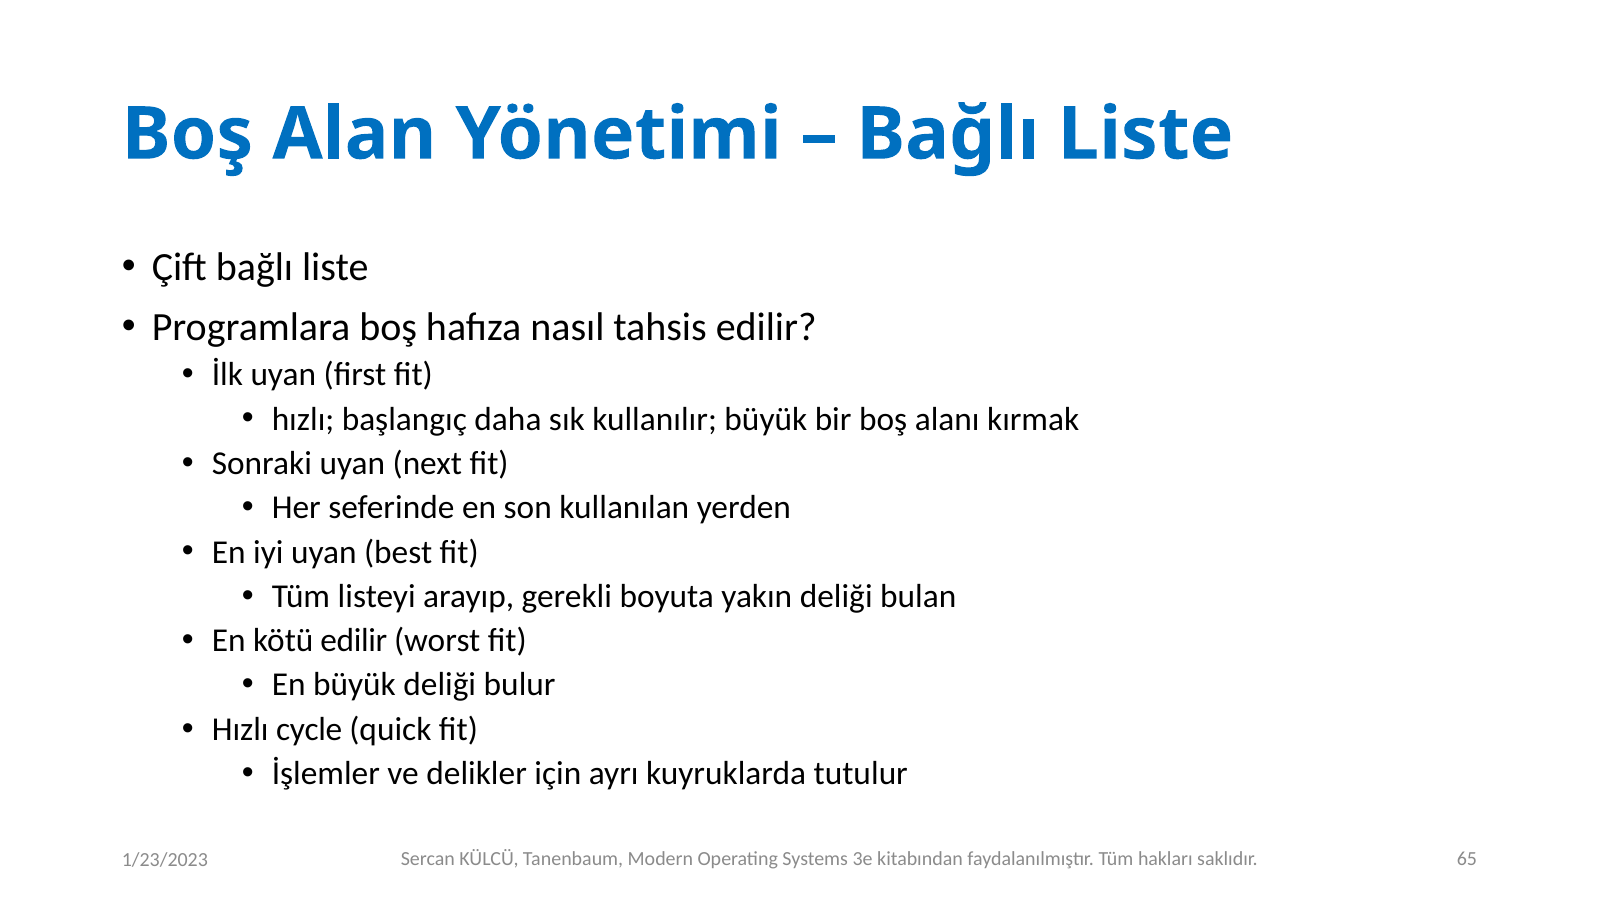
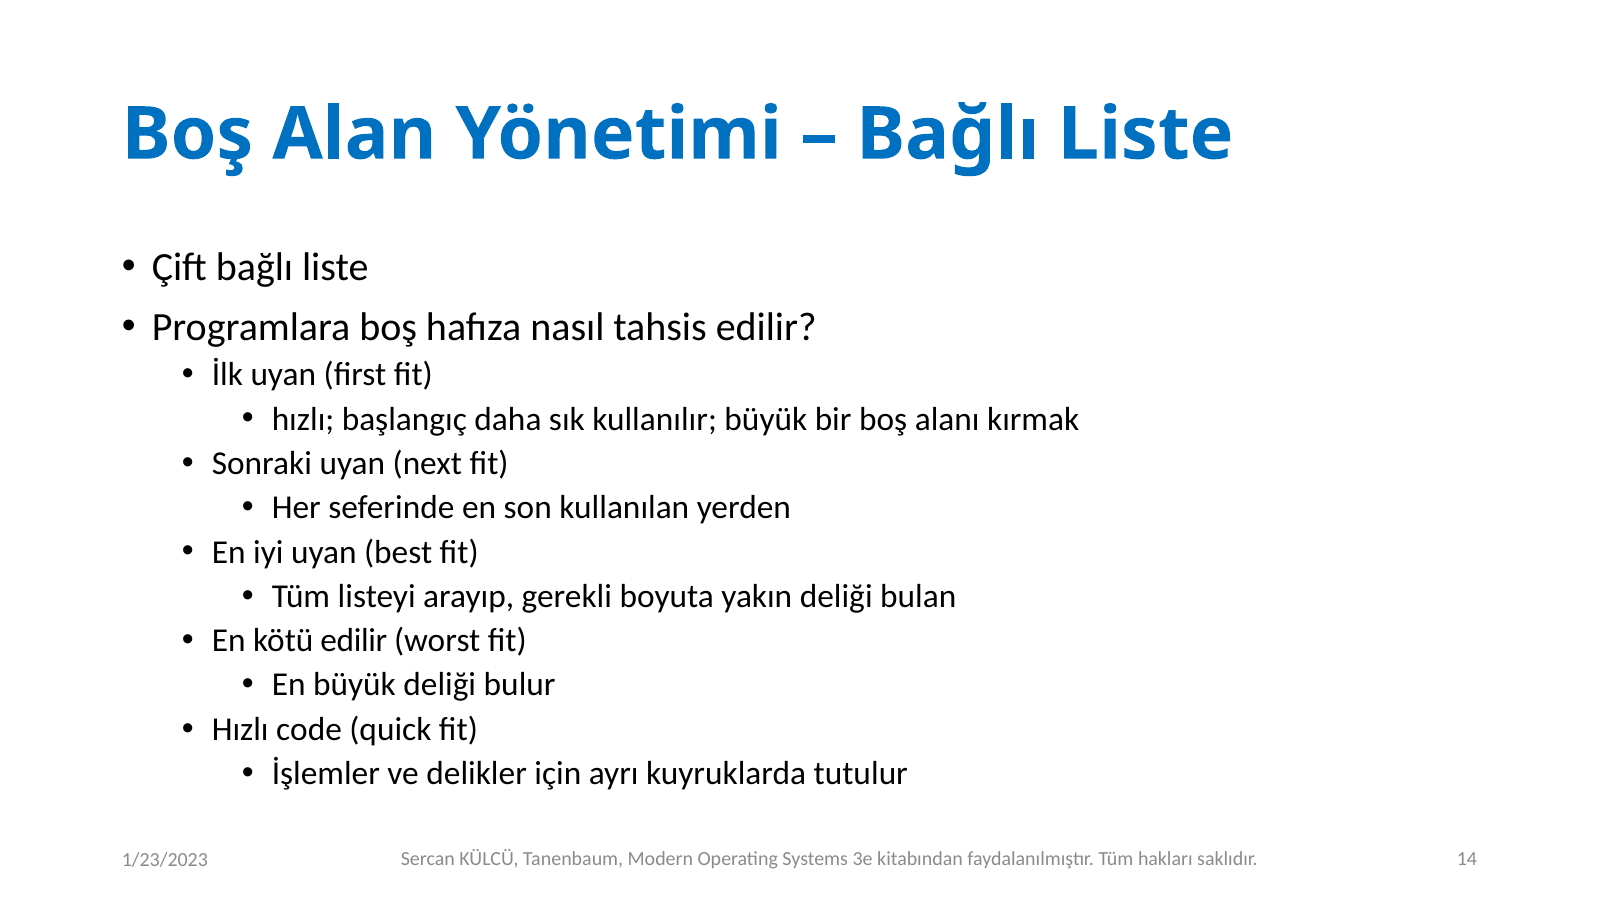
cycle: cycle -> code (309, 729)
65: 65 -> 14 (1467, 859)
